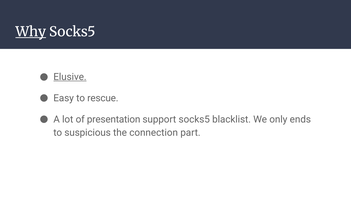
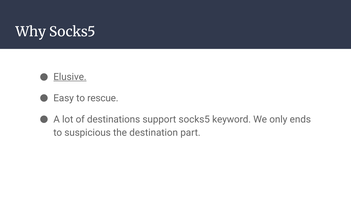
Why underline: present -> none (31, 32)
presentation: presentation -> destinations (114, 120)
blacklist: blacklist -> keyword (232, 120)
connection: connection -> destination (154, 133)
